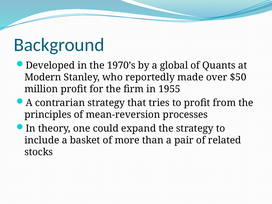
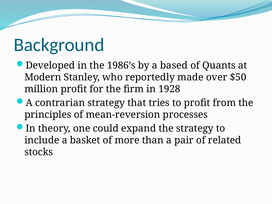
1970’s: 1970’s -> 1986’s (121, 66)
global: global -> based (174, 66)
1955: 1955 -> 1928 (169, 89)
